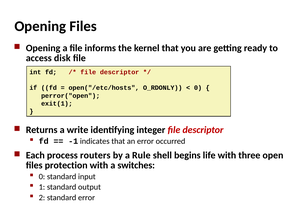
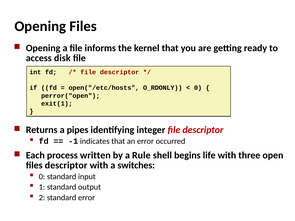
write: write -> pipes (78, 130)
routers: routers -> written (95, 155)
files protection: protection -> descriptor (66, 166)
